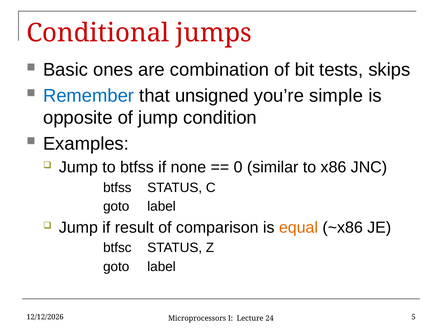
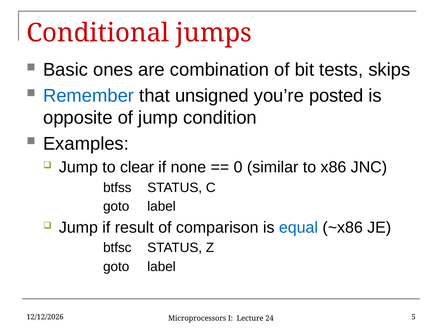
simple: simple -> posted (336, 96)
to btfss: btfss -> clear (137, 167)
equal colour: orange -> blue (298, 227)
